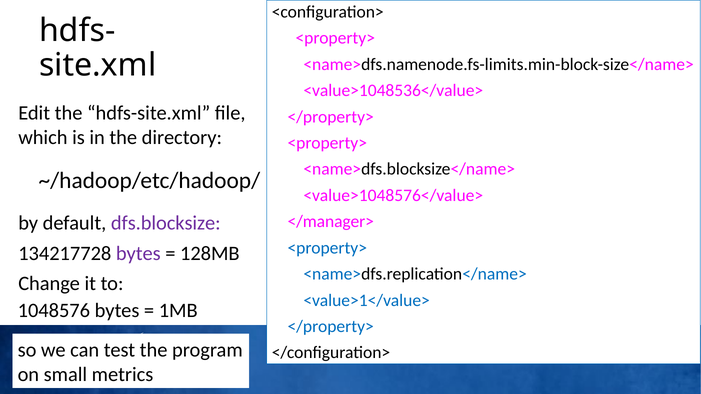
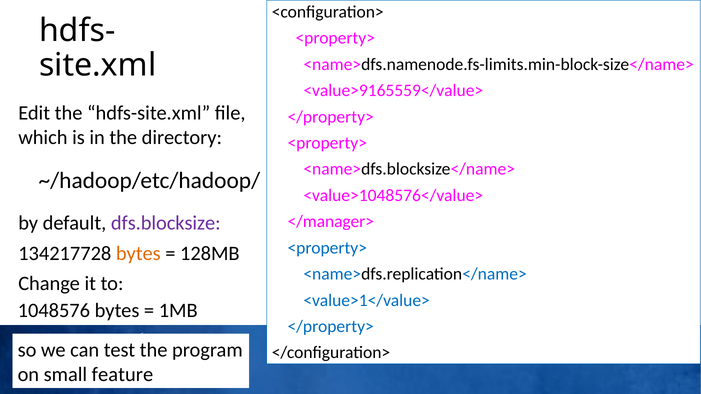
<value>1048536</value>: <value>1048536</value> -> <value>9165559</value> (393, 91)
bytes colour: purple -> orange (138, 253)
metrics: metrics -> feature (122, 375)
